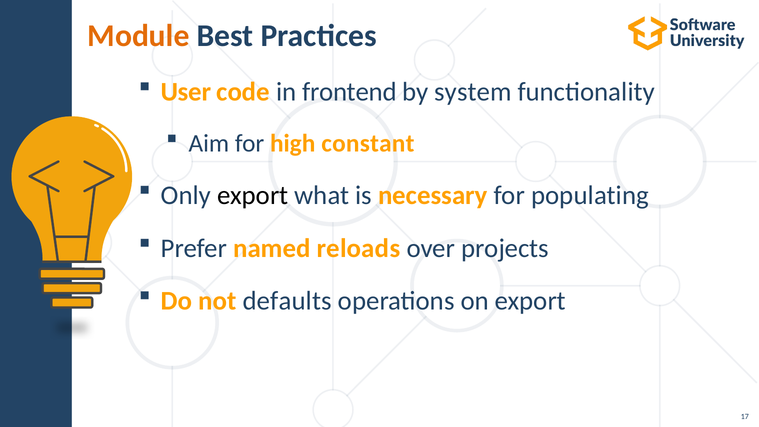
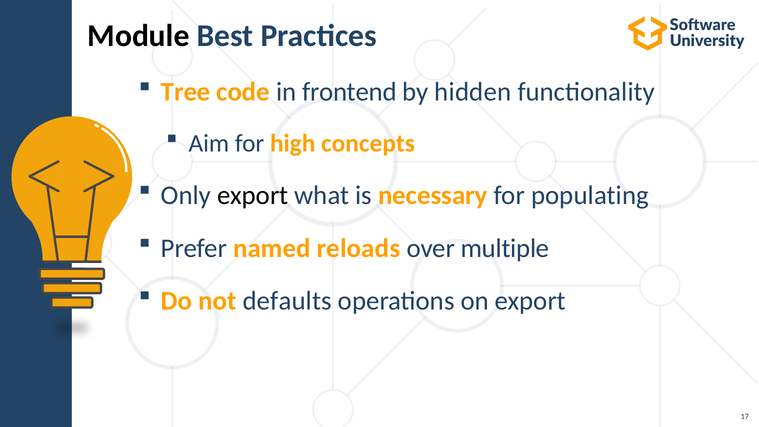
Module colour: orange -> black (139, 36)
User: User -> Tree (186, 92)
system: system -> hidden (473, 92)
constant: constant -> concepts (368, 143)
projects: projects -> multiple (505, 248)
